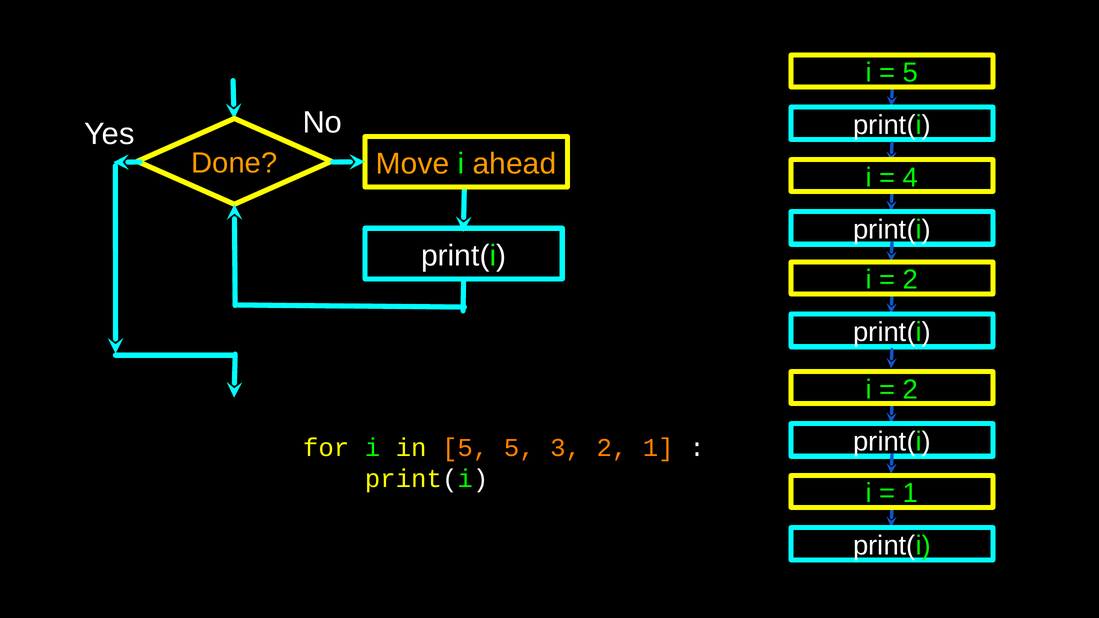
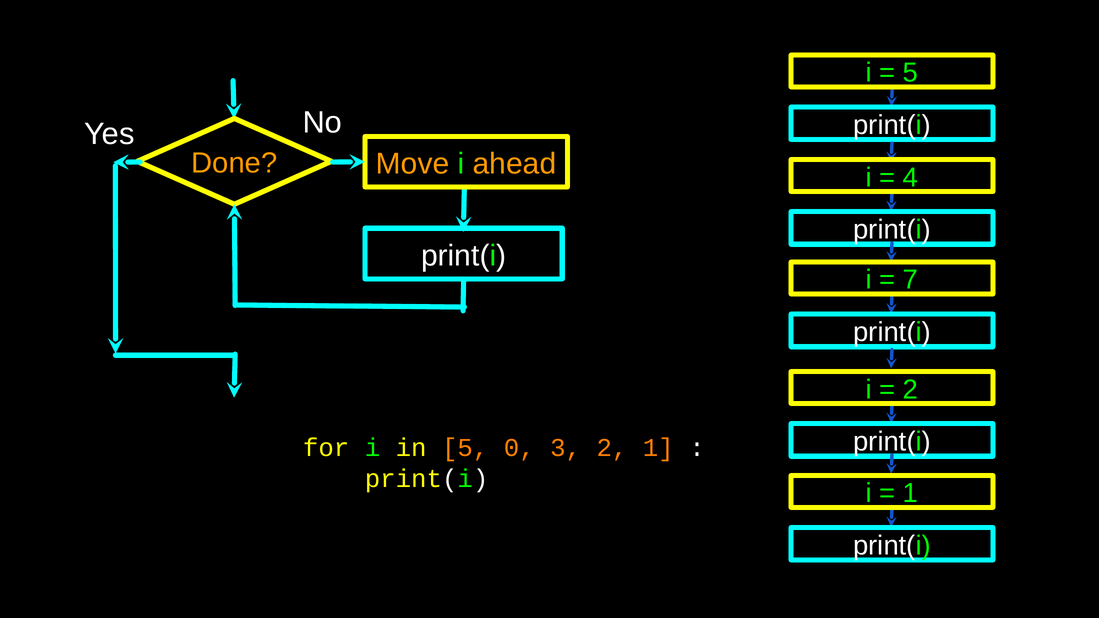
2: 2 -> 7 (911, 280)
5 5: 5 -> 0 (519, 448)
